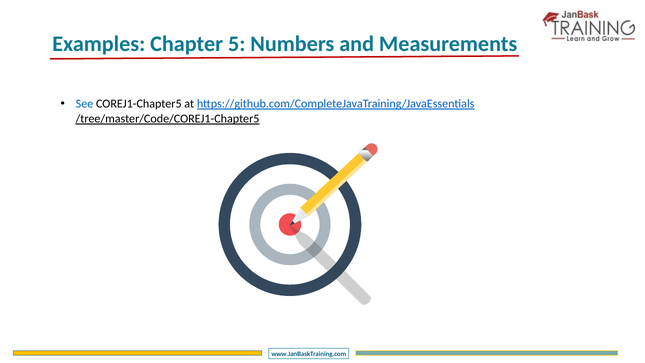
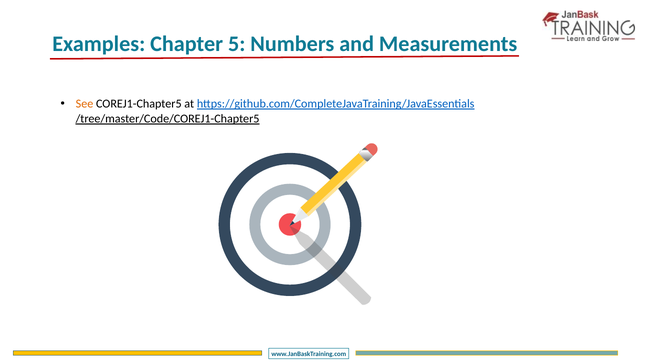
See colour: blue -> orange (85, 104)
